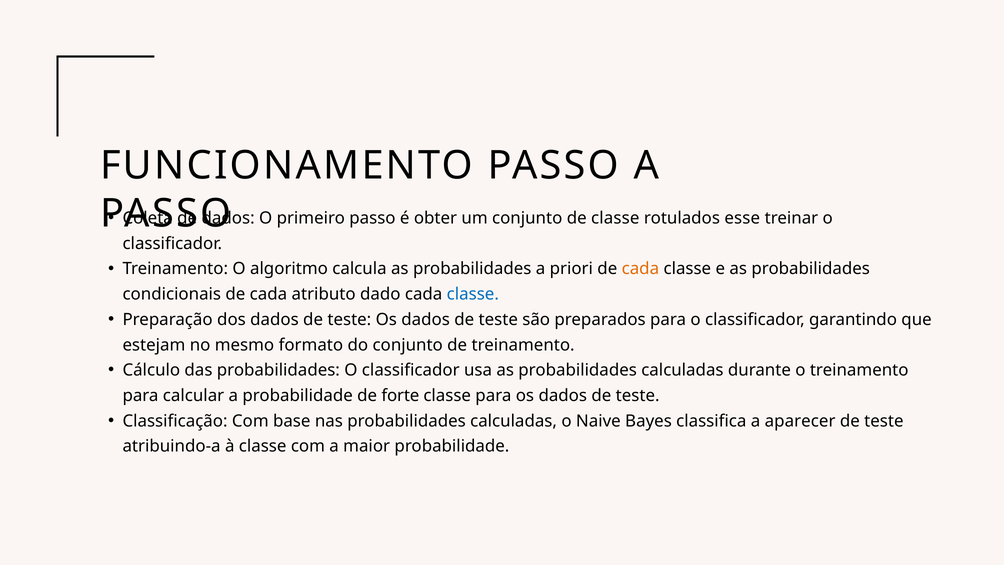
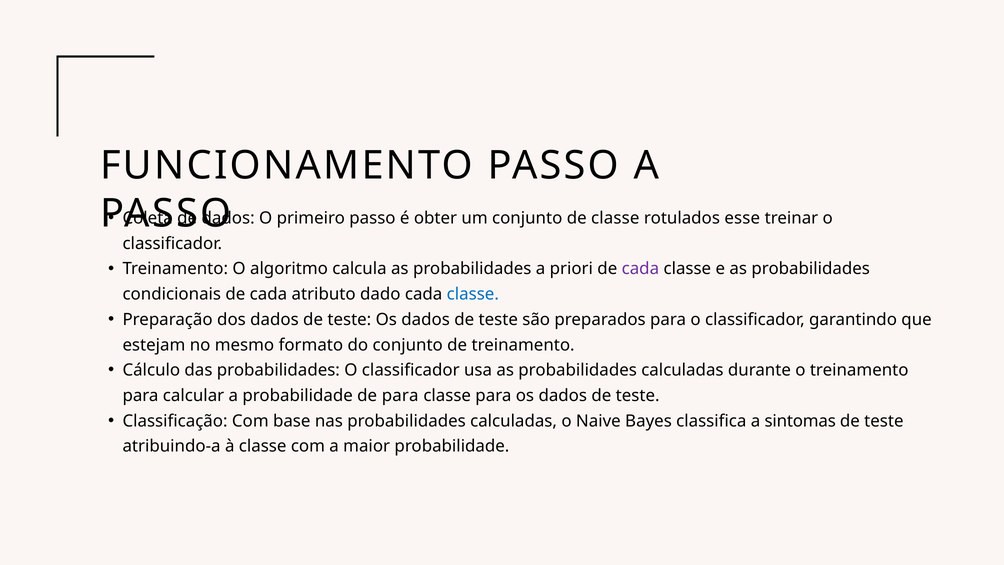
cada colour: orange -> purple (640, 269)
de forte: forte -> para (400, 395)
aparecer: aparecer -> sintomas (800, 421)
